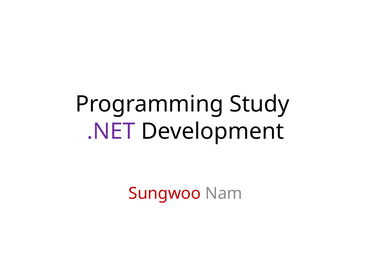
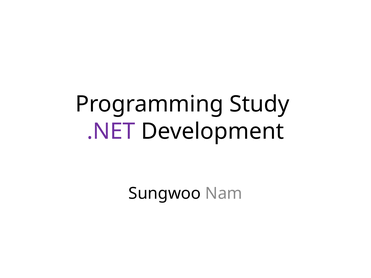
Sungwoo colour: red -> black (165, 194)
